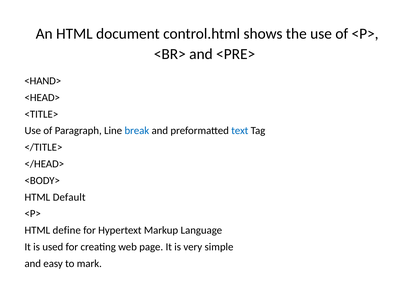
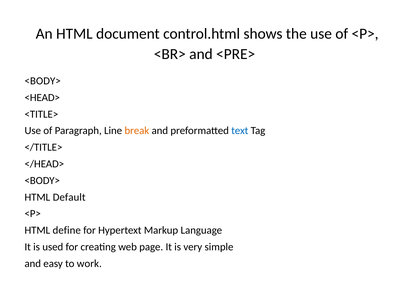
<HAND>: <HAND> -> <BODY> (43, 81)
break colour: blue -> orange (137, 131)
mark: mark -> work (89, 263)
